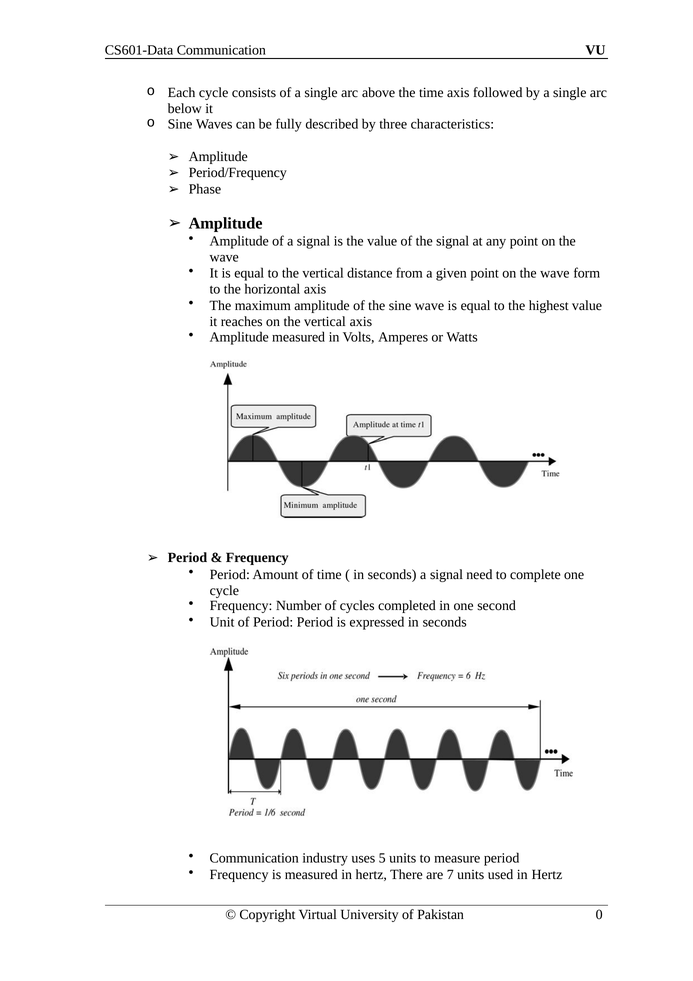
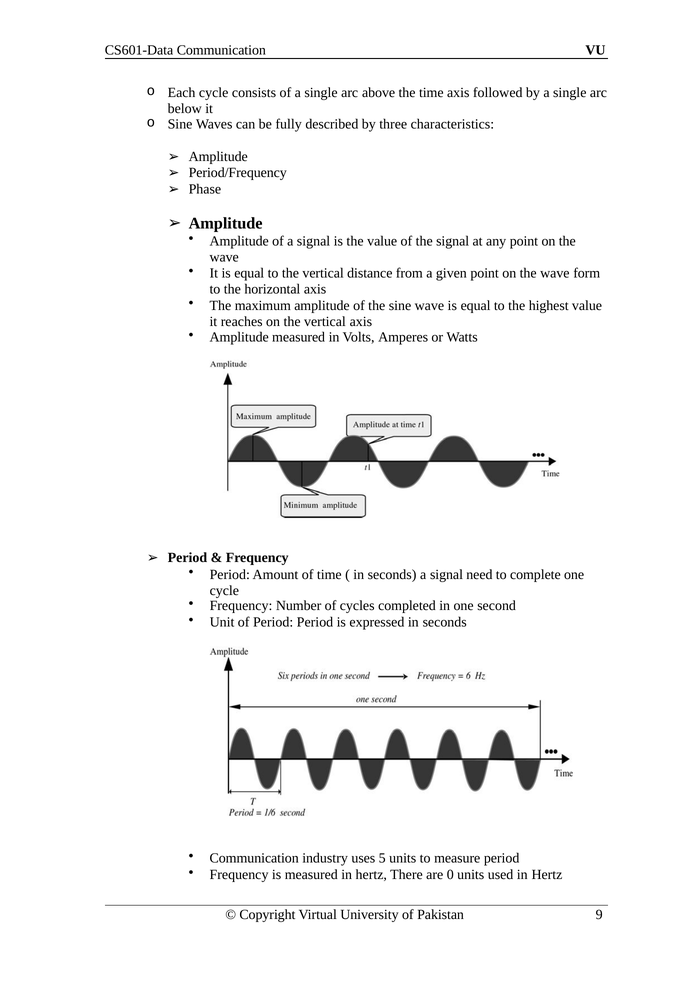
7: 7 -> 0 (450, 875)
0: 0 -> 9 (599, 915)
